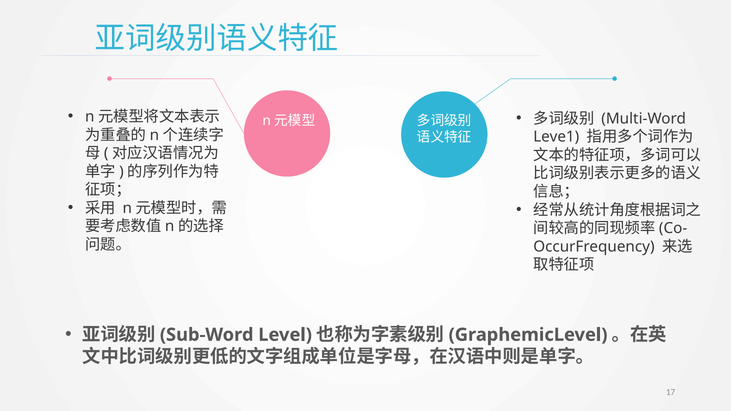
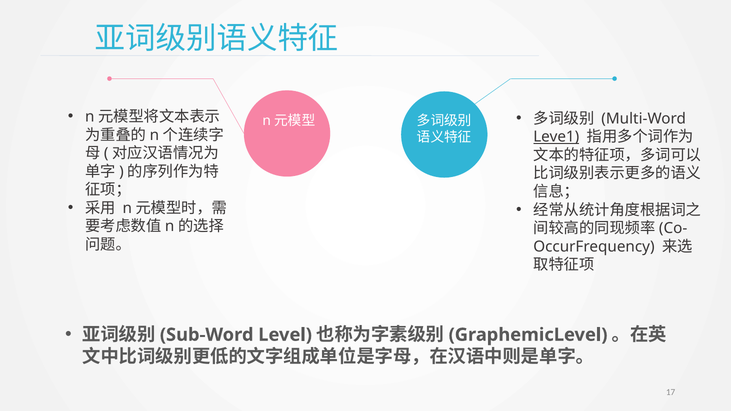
Leve1 underline: none -> present (556, 137)
